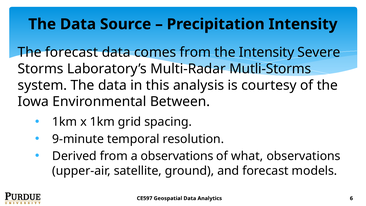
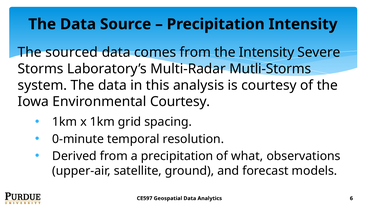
The forecast: forecast -> sourced (72, 52)
Environmental Between: Between -> Courtesy (180, 102)
9-minute: 9-minute -> 0-minute (78, 139)
a observations: observations -> precipitation (177, 156)
